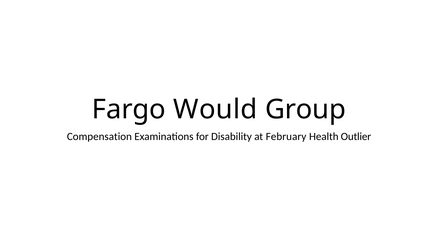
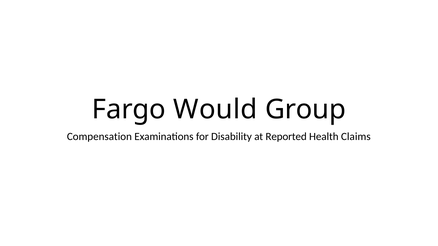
February: February -> Reported (286, 137)
Outlier: Outlier -> Claims (356, 137)
